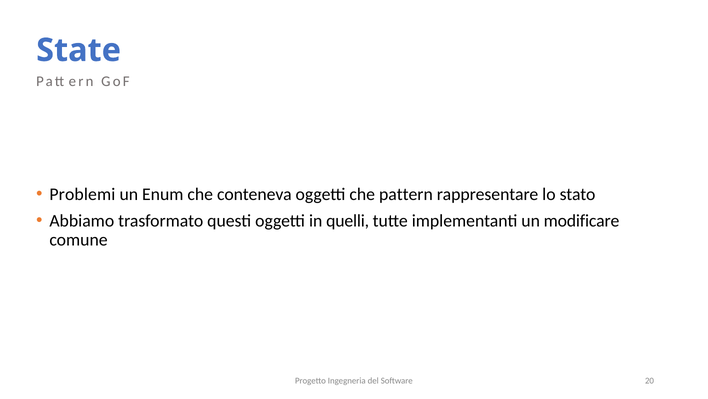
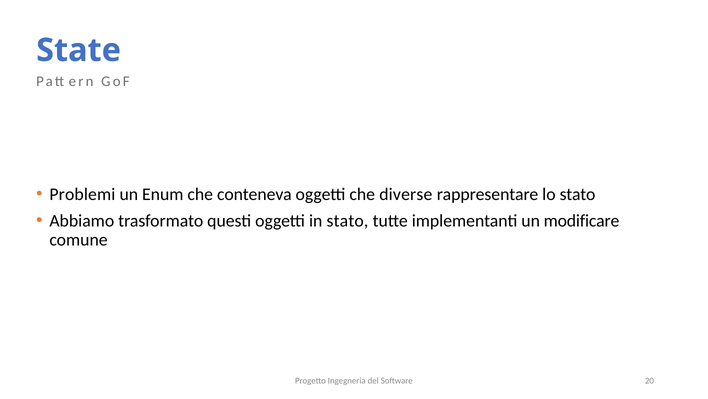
pattern: pattern -> diverse (406, 194)
in quelli: quelli -> stato (347, 220)
